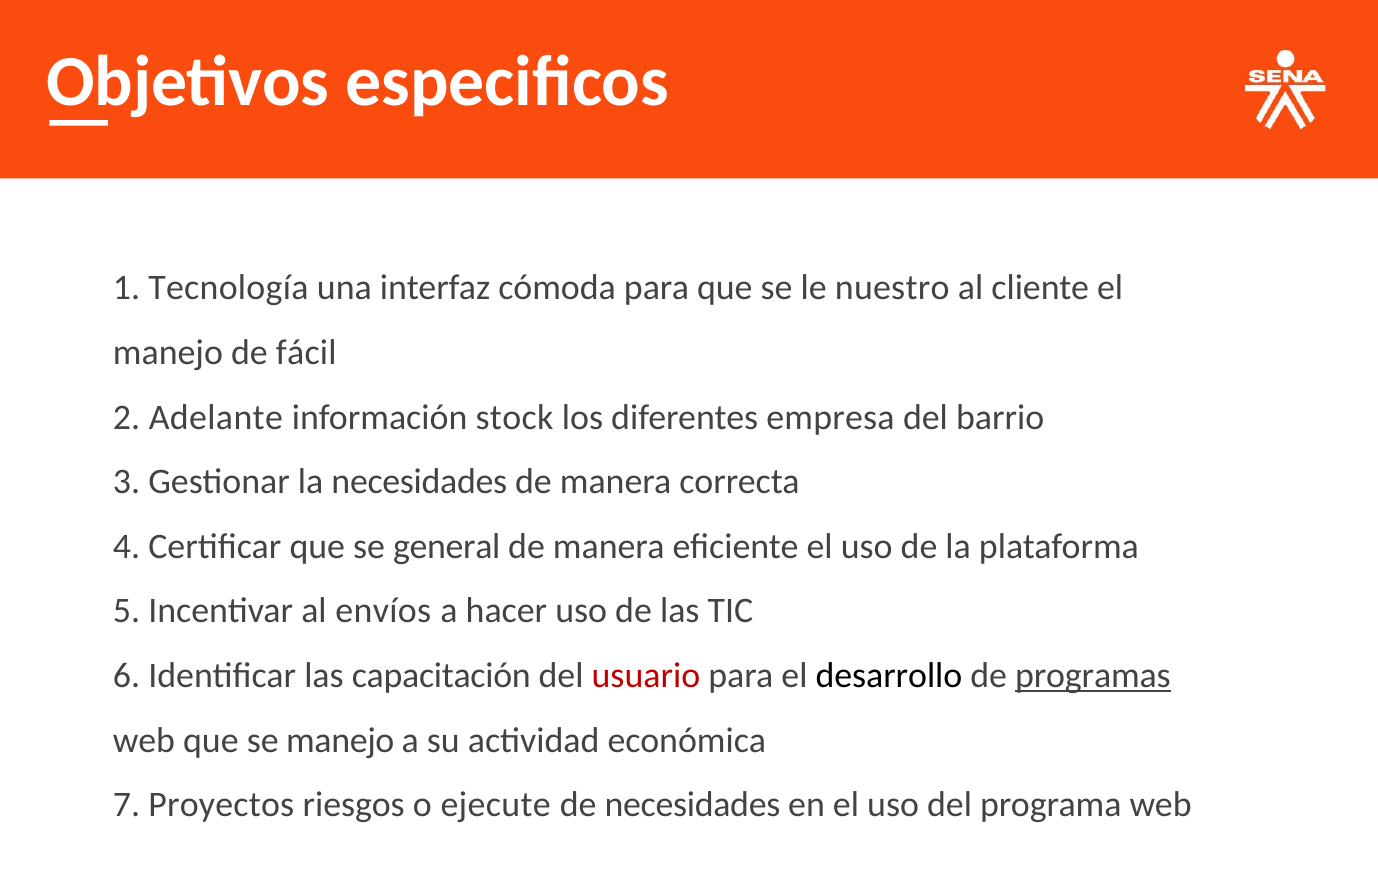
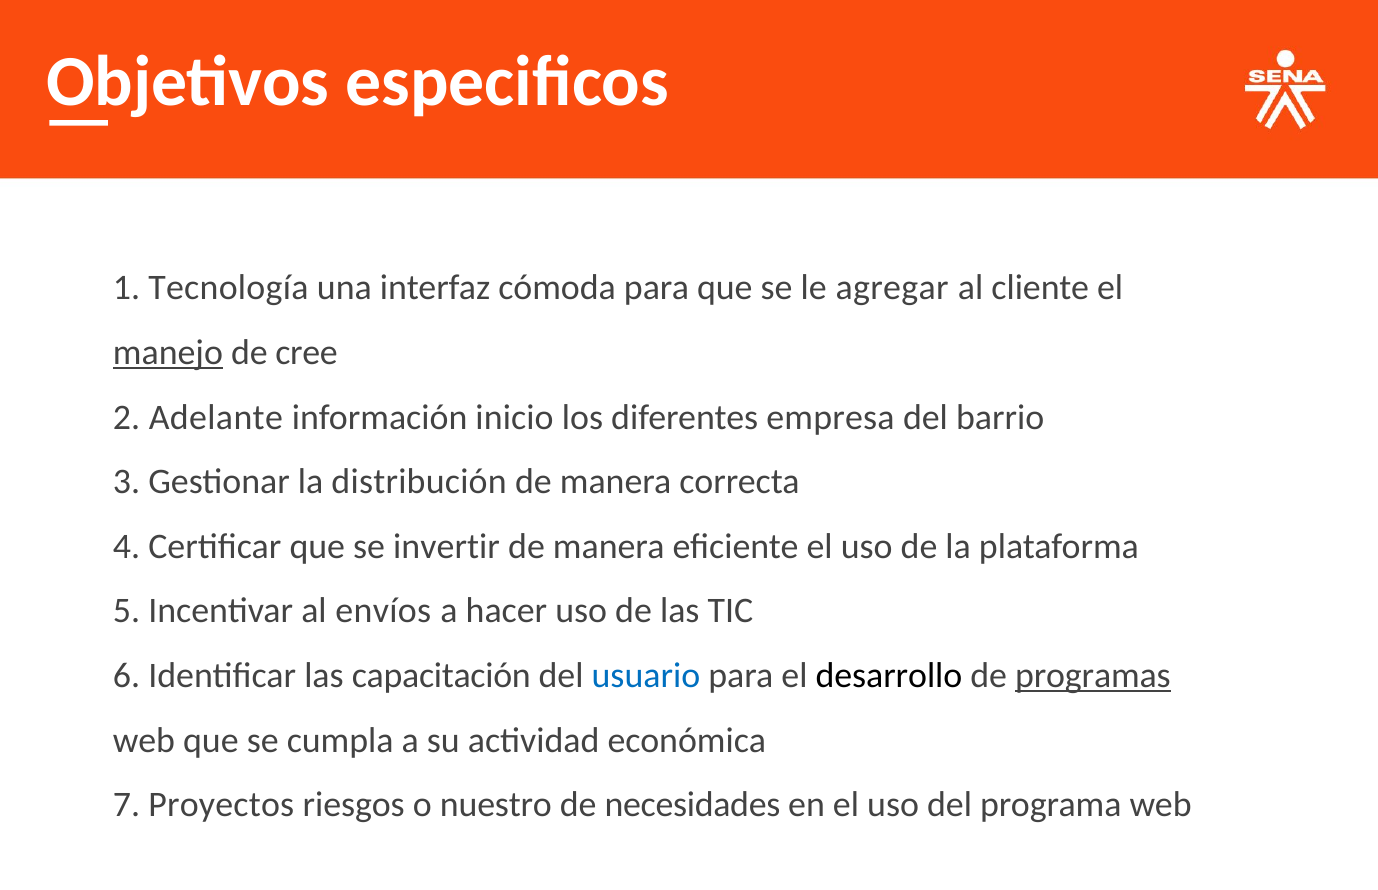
nuestro: nuestro -> agregar (892, 288)
manejo underline: none -> present (168, 353)
fácil: fácil -> cree (307, 353)
stock: stock -> inicio (515, 417)
la necesidades: necesidades -> distribución (419, 482)
general: general -> invertir (447, 546)
usuario colour: red -> blue (646, 676)
se manejo: manejo -> cumpla (340, 740)
ejecute: ejecute -> nuestro (496, 805)
